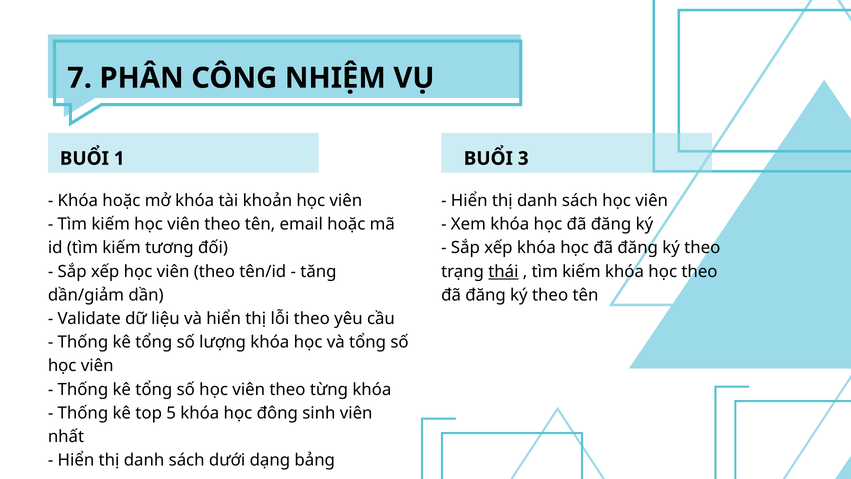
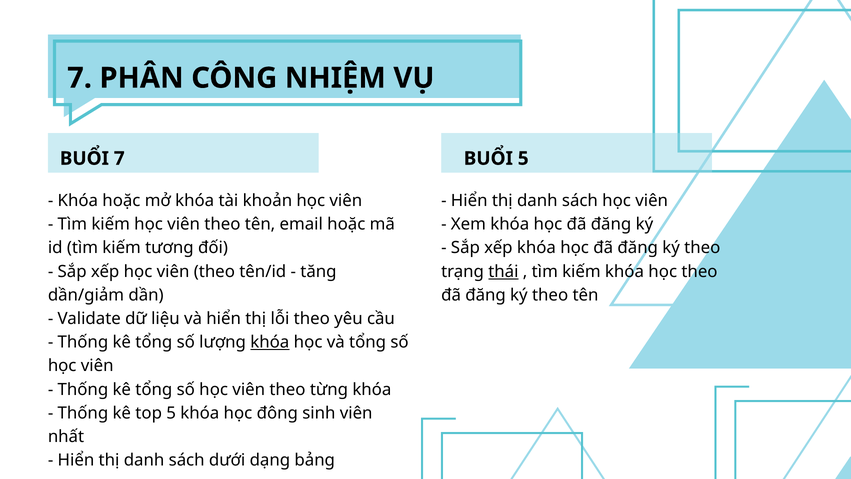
BUỔI 1: 1 -> 7 (119, 158)
BUỔI 3: 3 -> 5 (523, 158)
khóa underline: none -> present (270, 342)
